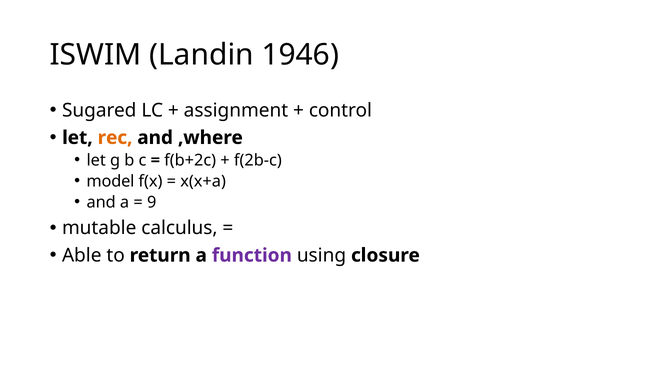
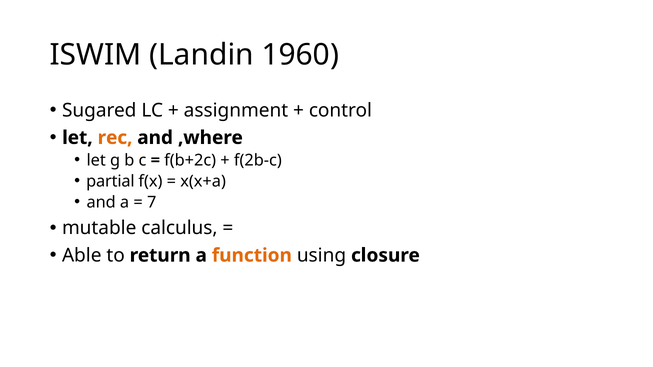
1946: 1946 -> 1960 (300, 55)
model: model -> partial (110, 181)
9: 9 -> 7 (152, 202)
function colour: purple -> orange (252, 256)
